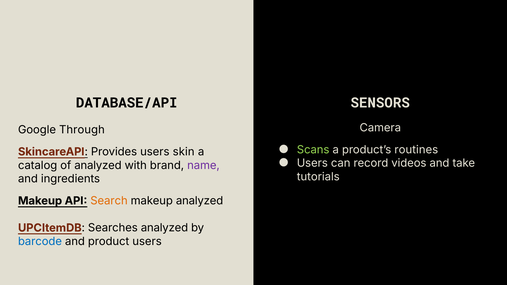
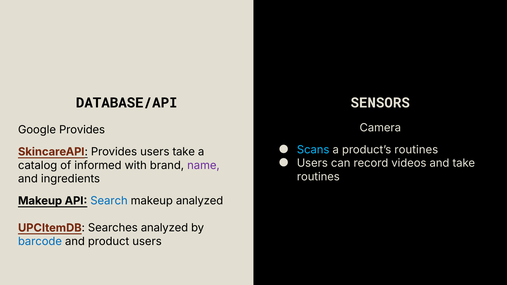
Google Through: Through -> Provides (82, 130)
Scans colour: light green -> light blue (313, 150)
users skin: skin -> take (184, 152)
of analyzed: analyzed -> informed (98, 165)
tutorials: tutorials -> routines (318, 177)
Search colour: orange -> blue (109, 201)
